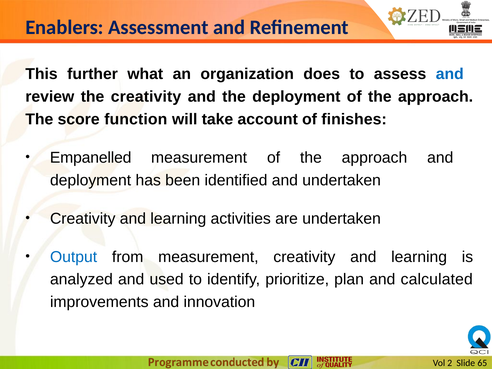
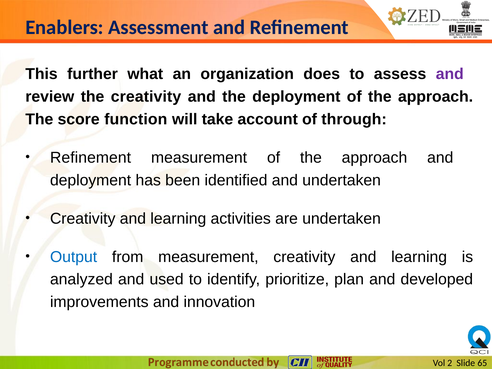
and colour: blue -> purple (450, 74)
finishes: finishes -> through (354, 119)
Empanelled: Empanelled -> Refinement (91, 158)
calculated: calculated -> developed (437, 279)
